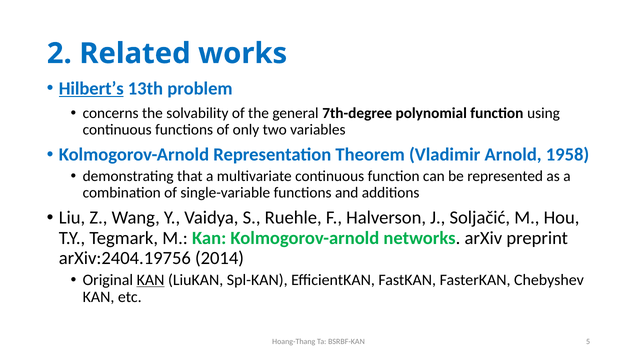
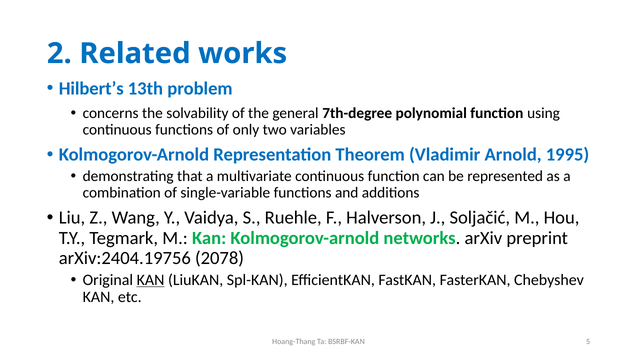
Hilbert’s underline: present -> none (91, 88)
1958: 1958 -> 1995 (568, 155)
2014: 2014 -> 2078 (220, 258)
